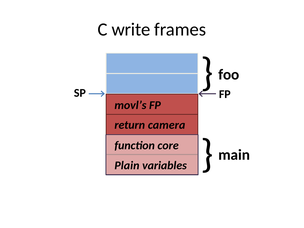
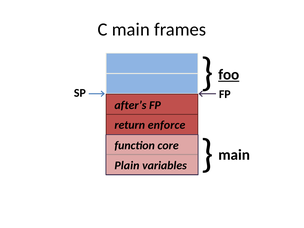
C write: write -> main (131, 29)
foo underline: none -> present (229, 75)
movl’s: movl’s -> after’s (130, 105)
camera: camera -> enforce (167, 125)
